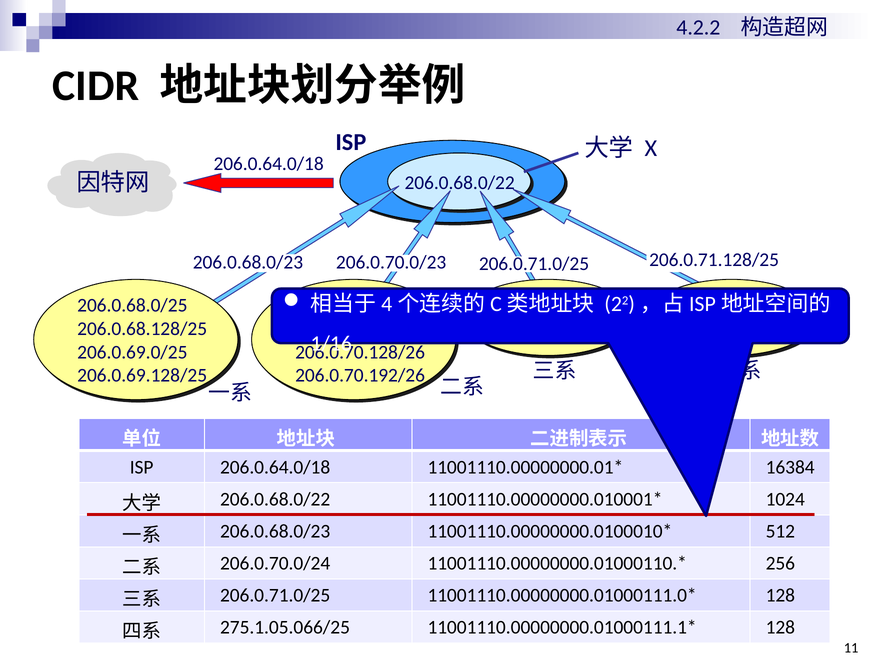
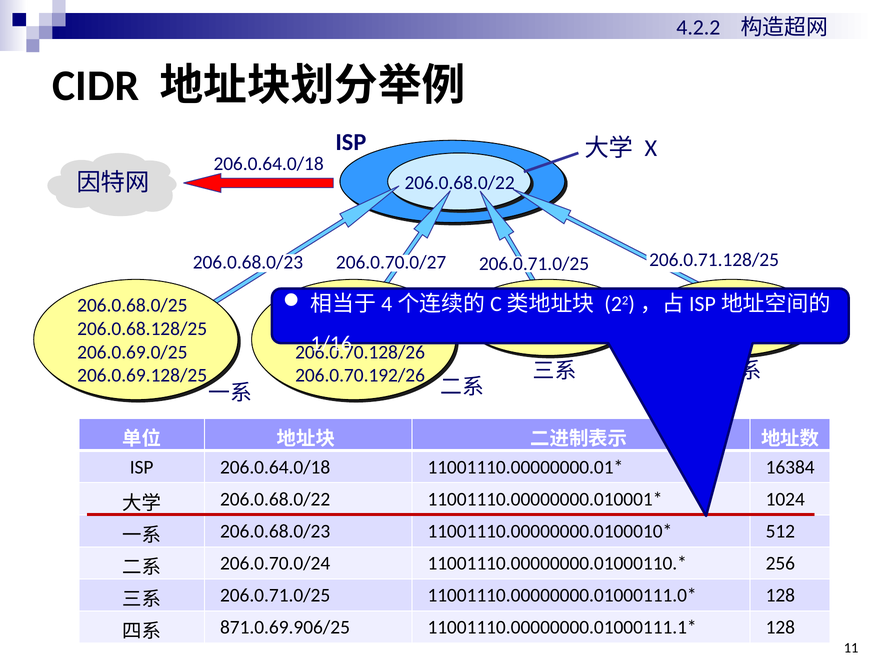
206.0.70.0/23: 206.0.70.0/23 -> 206.0.70.0/27 (391, 262)
275.1.05.066/25: 275.1.05.066/25 -> 871.0.69.906/25 (285, 627)
